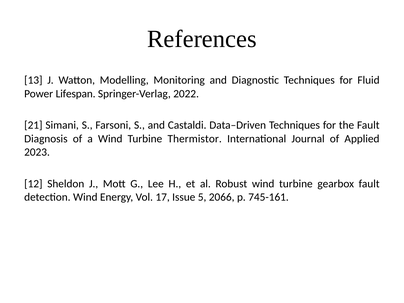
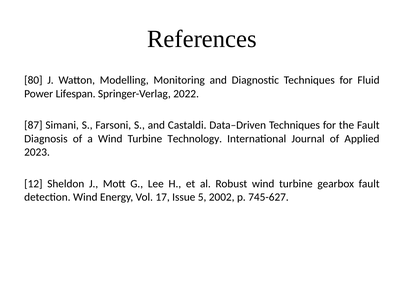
13: 13 -> 80 (33, 80)
21: 21 -> 87 (33, 125)
Thermistor: Thermistor -> Technology (195, 139)
2066: 2066 -> 2002 (222, 197)
745-161: 745-161 -> 745-627 (269, 197)
